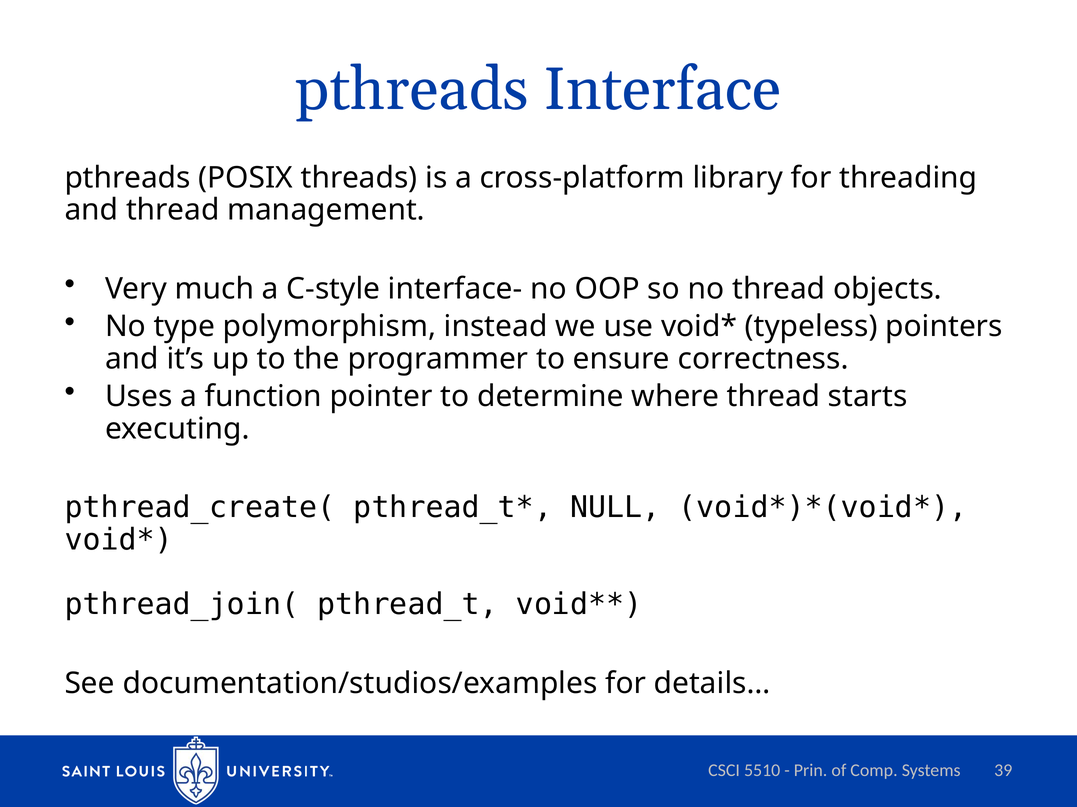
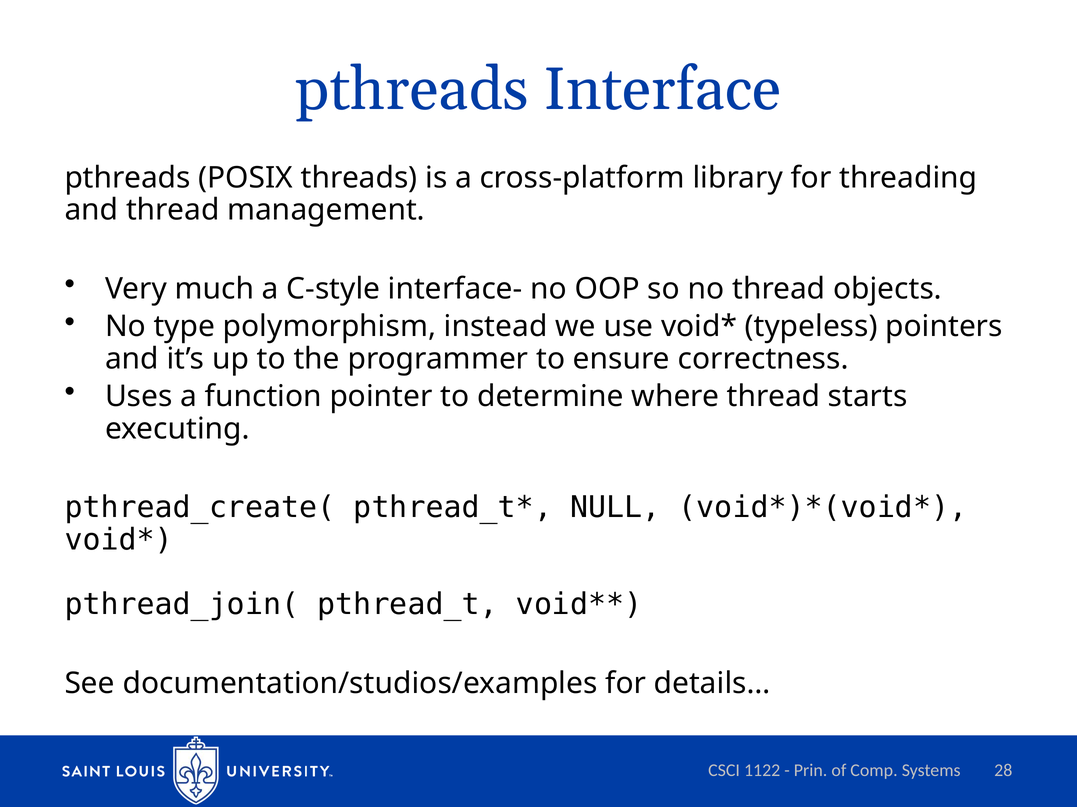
5510: 5510 -> 1122 (762, 771)
39: 39 -> 28 (1003, 771)
